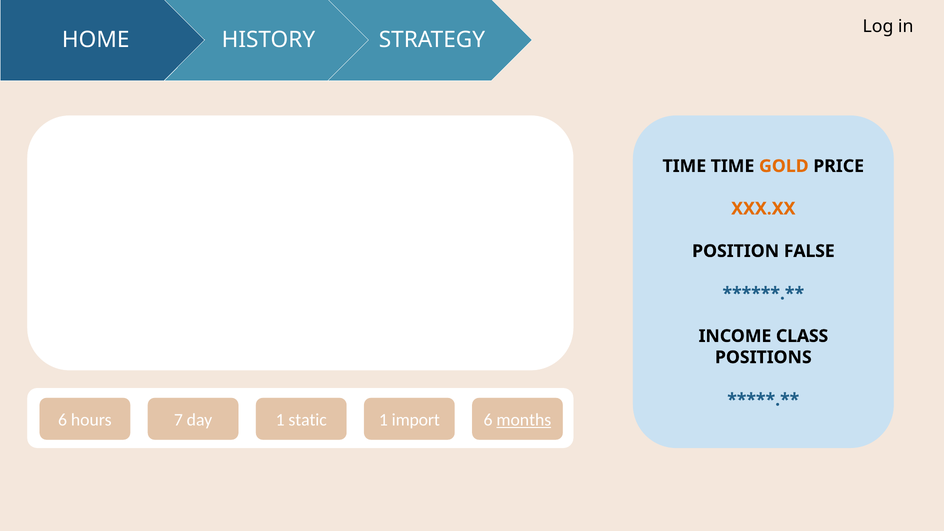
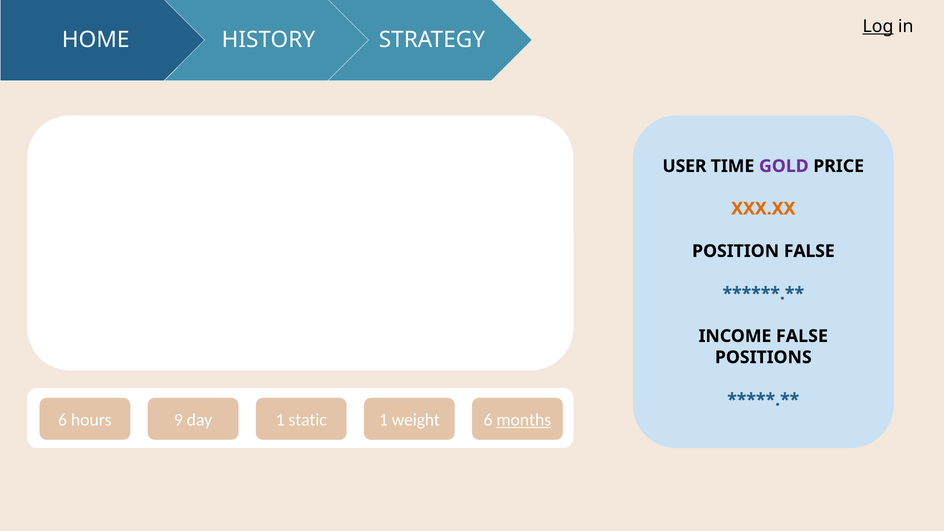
Log underline: none -> present (878, 26)
TIME: TIME -> USER (684, 166)
GOLD colour: orange -> purple (784, 166)
INCOME CLASS: CLASS -> FALSE (802, 336)
7: 7 -> 9 (178, 420)
import: import -> weight (416, 420)
